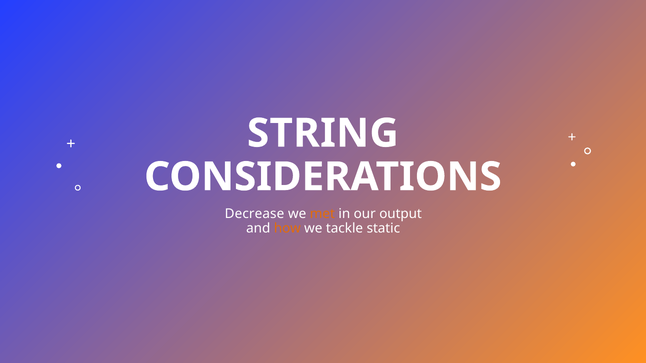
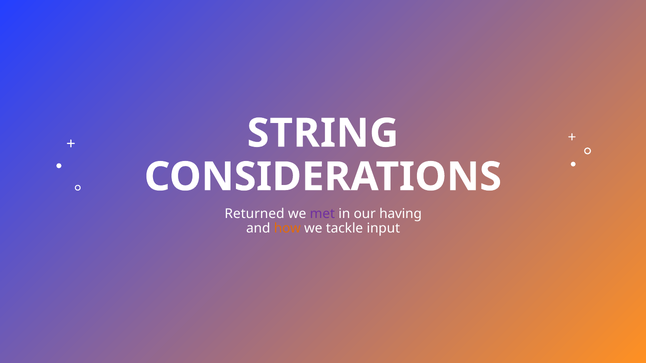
Decrease: Decrease -> Returned (254, 214)
met colour: orange -> purple (322, 214)
output: output -> having (401, 214)
static: static -> input (383, 229)
